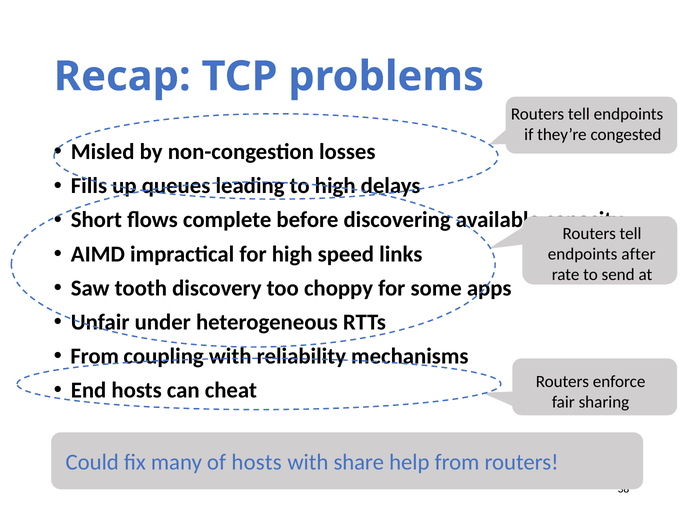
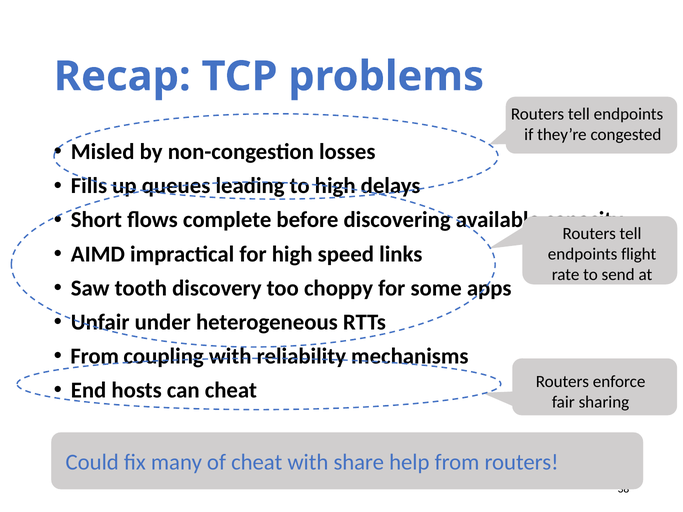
after: after -> flight (639, 254)
of hosts: hosts -> cheat (257, 462)
